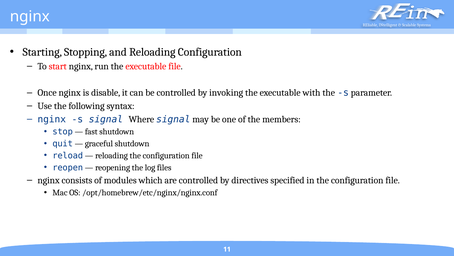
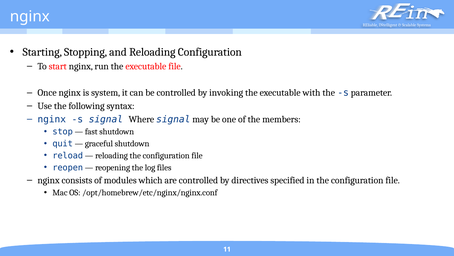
disable: disable -> system (106, 93)
